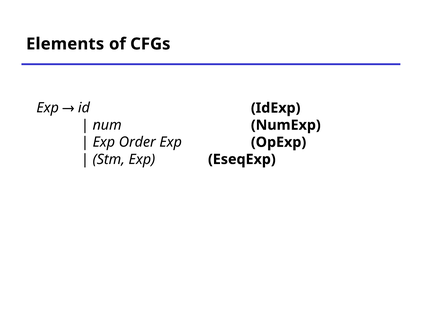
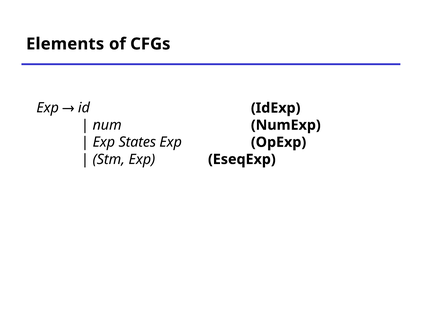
Order: Order -> States (137, 143)
